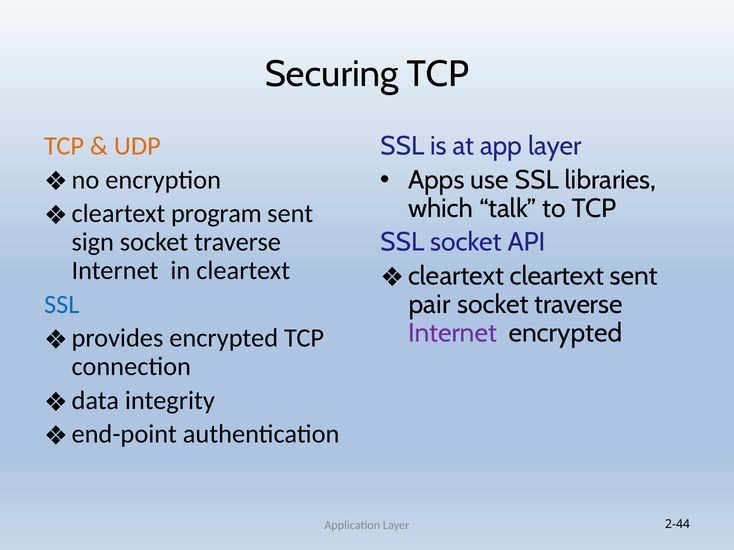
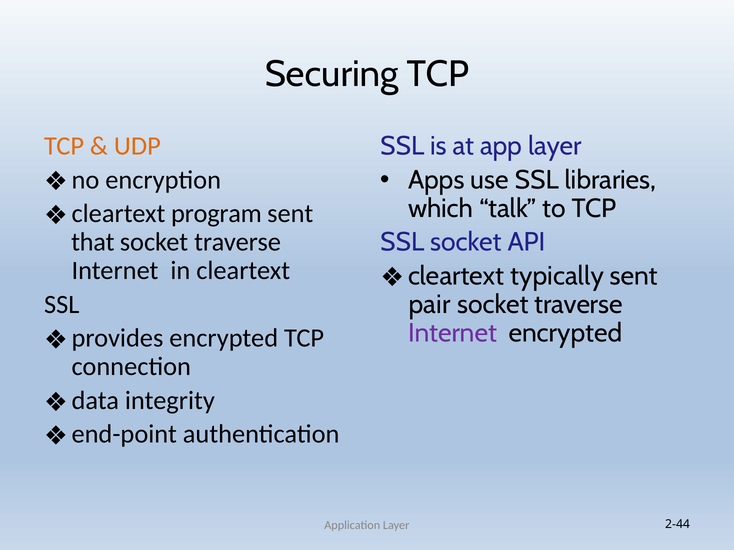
sign: sign -> that (93, 242)
cleartext: cleartext -> typically (557, 276)
SSL colour: blue -> black (62, 305)
